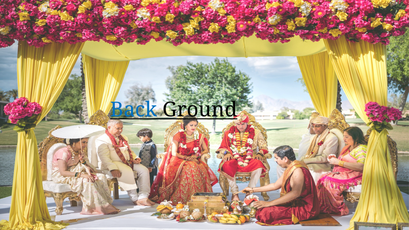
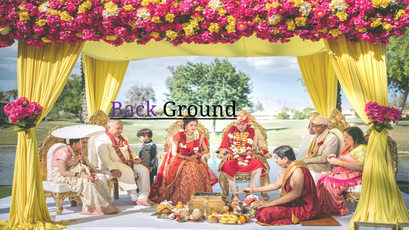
Back colour: blue -> purple (134, 110)
